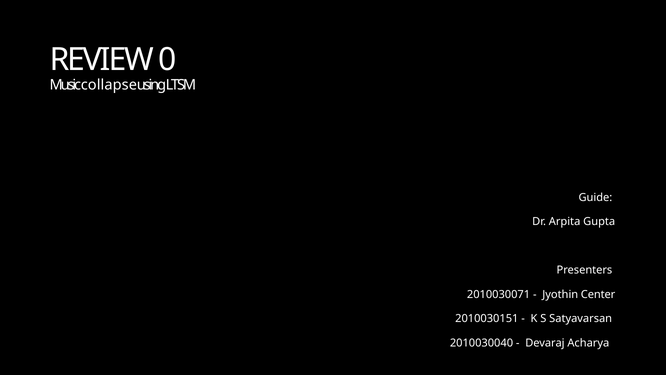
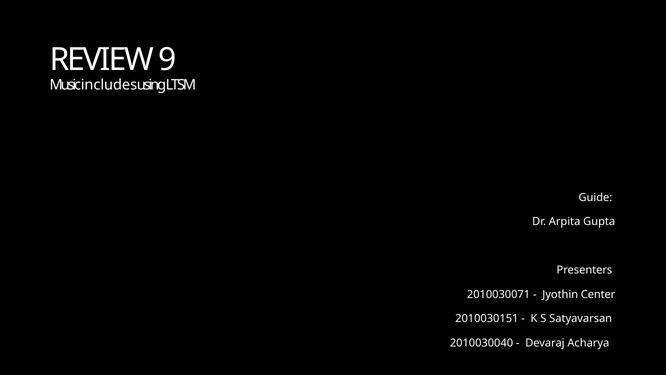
0: 0 -> 9 (167, 60)
collapse: collapse -> includes (109, 85)
